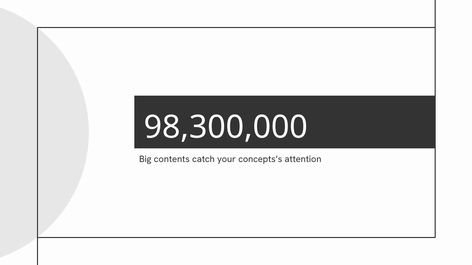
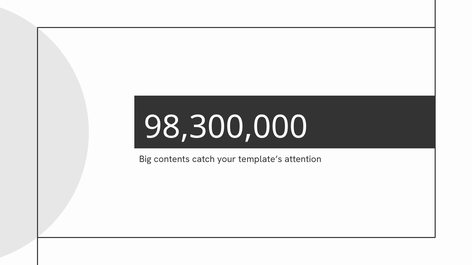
concepts’s: concepts’s -> template’s (260, 160)
